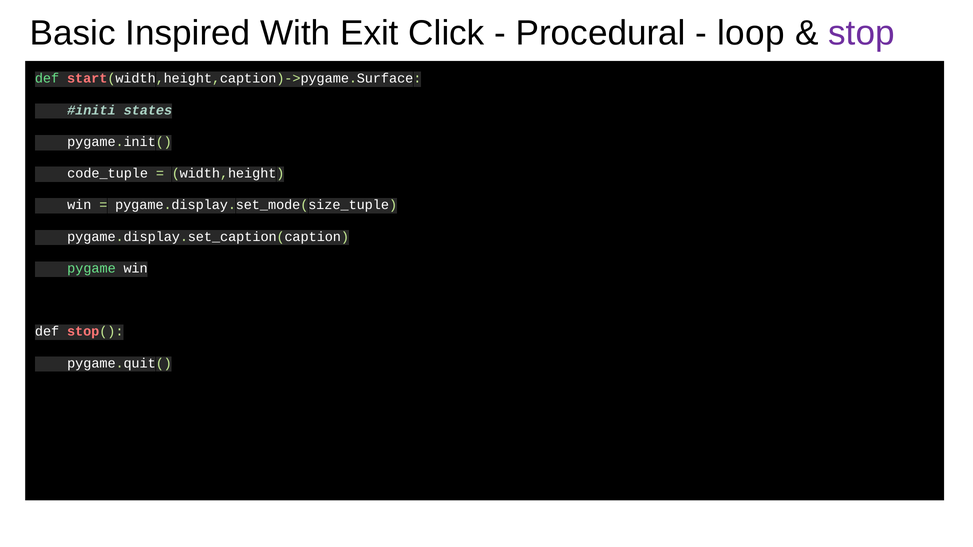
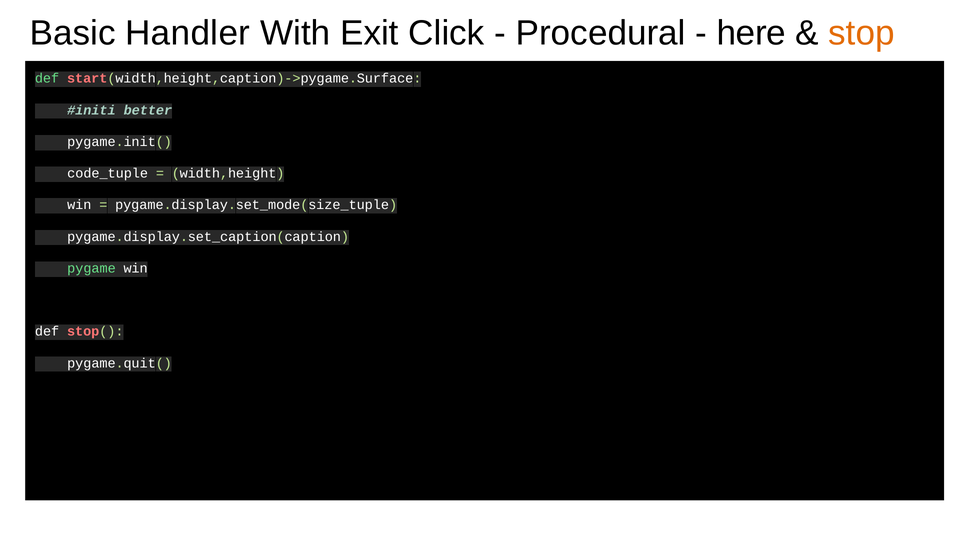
Inspired: Inspired -> Handler (188, 33)
loop: loop -> here (751, 33)
stop colour: purple -> orange (862, 33)
states: states -> better (148, 110)
